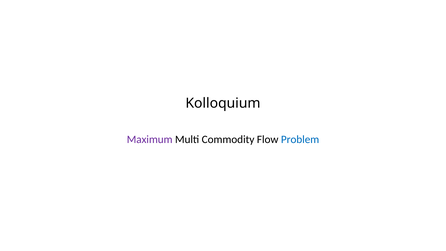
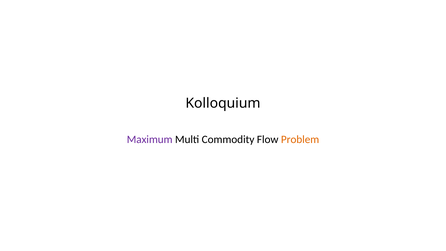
Problem colour: blue -> orange (300, 139)
